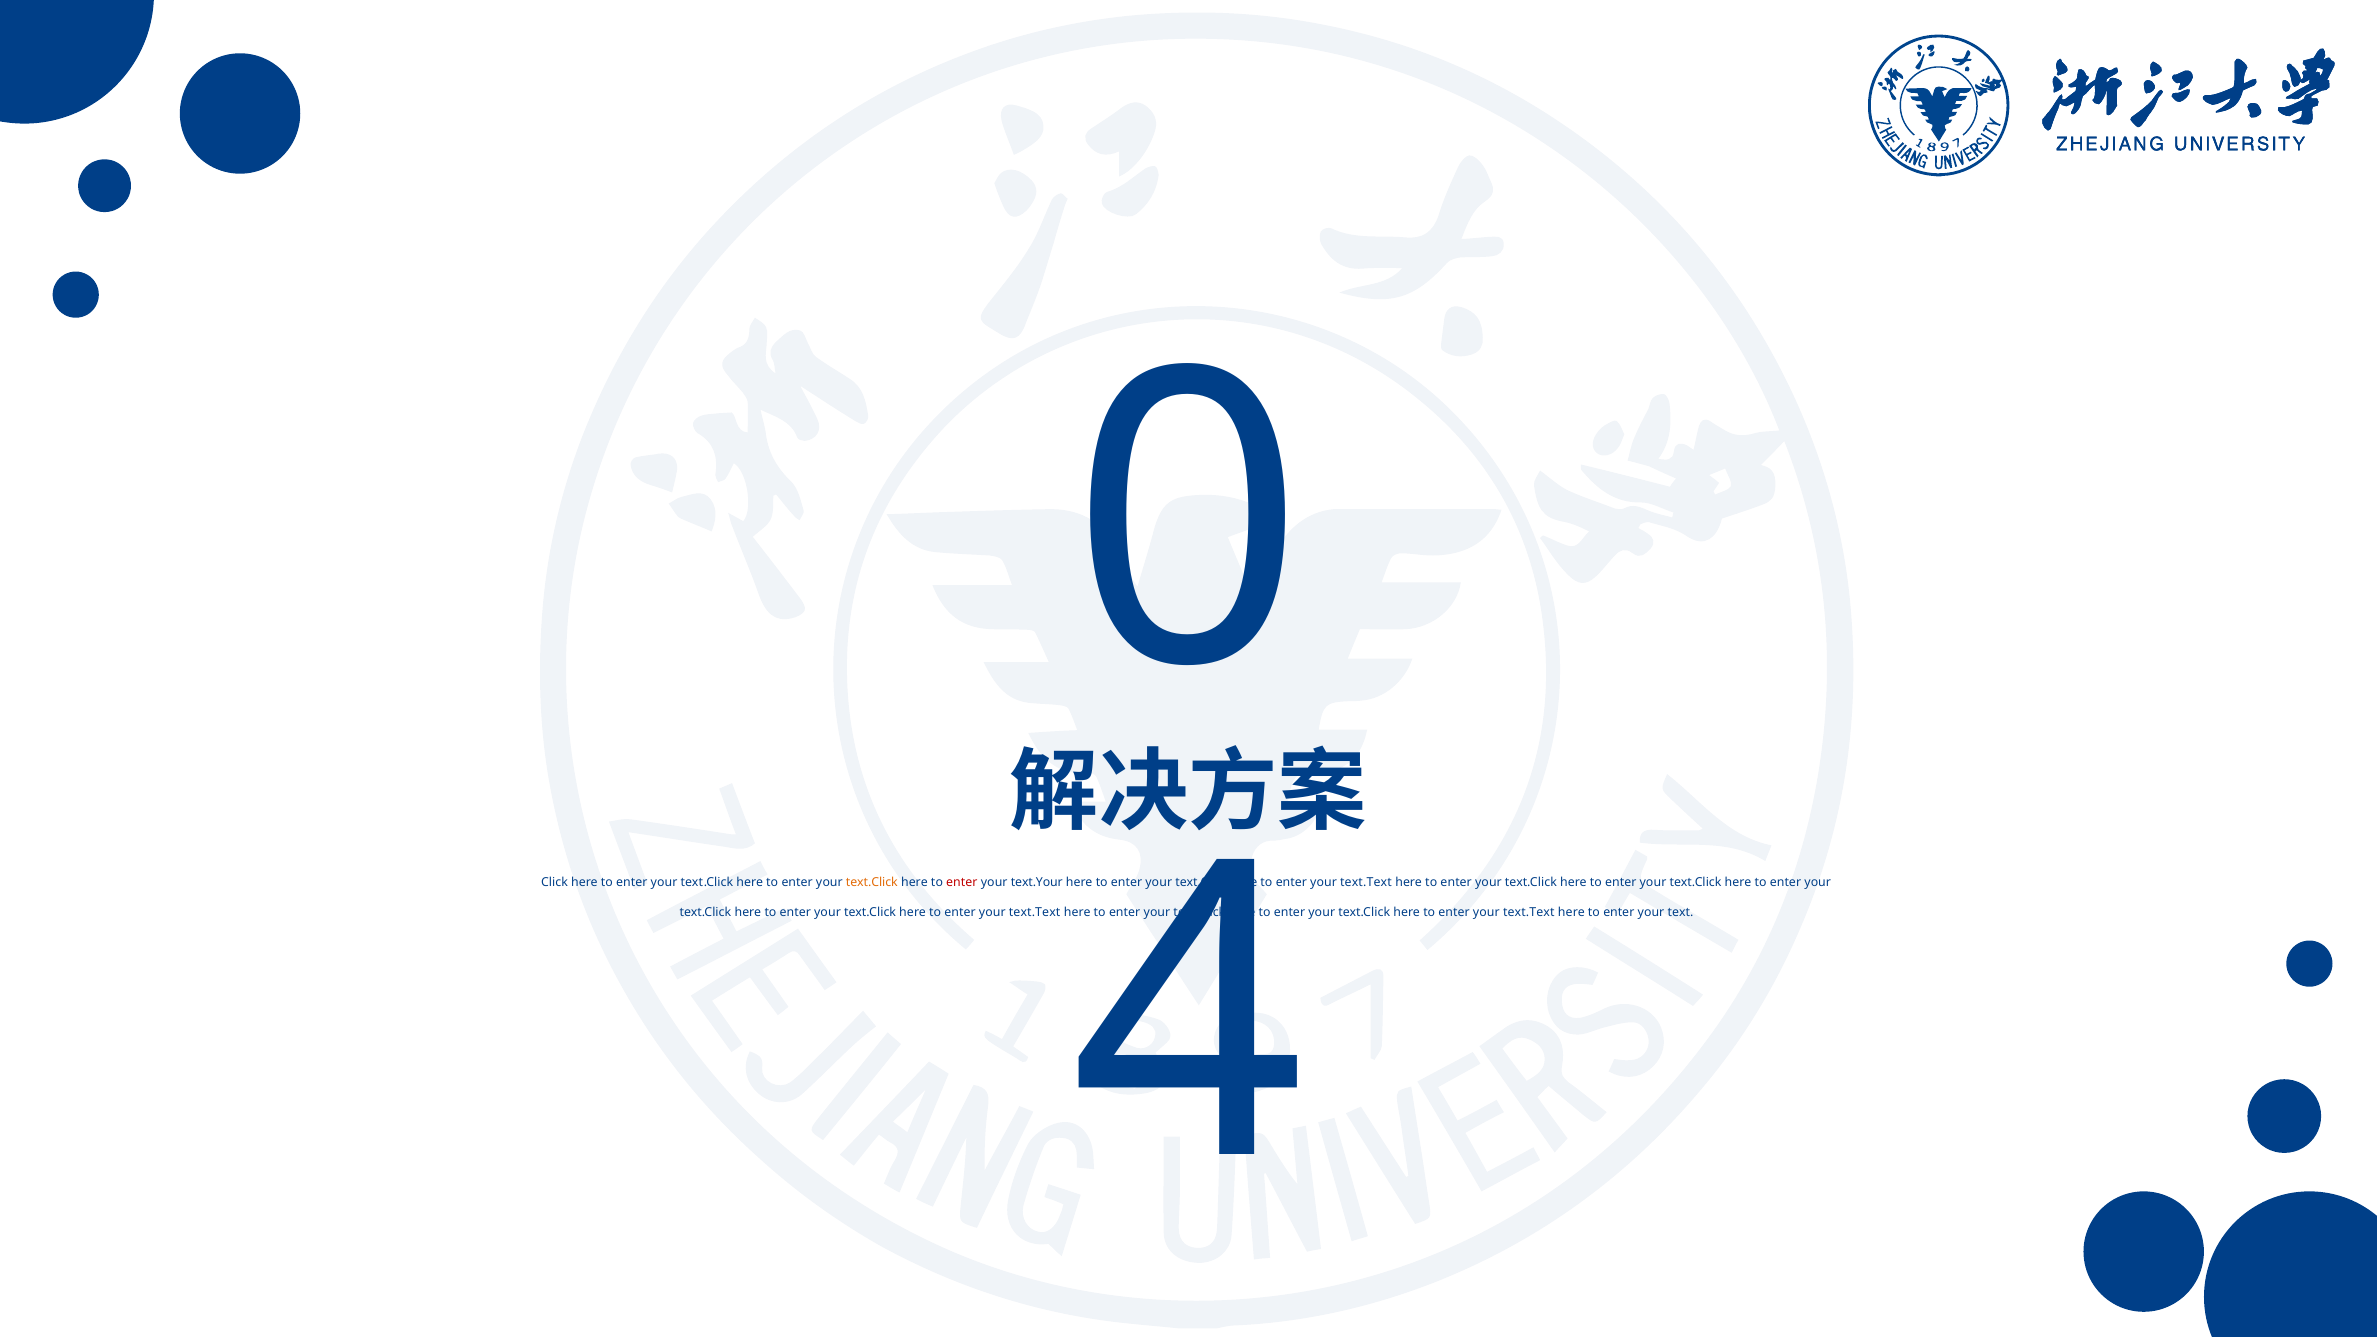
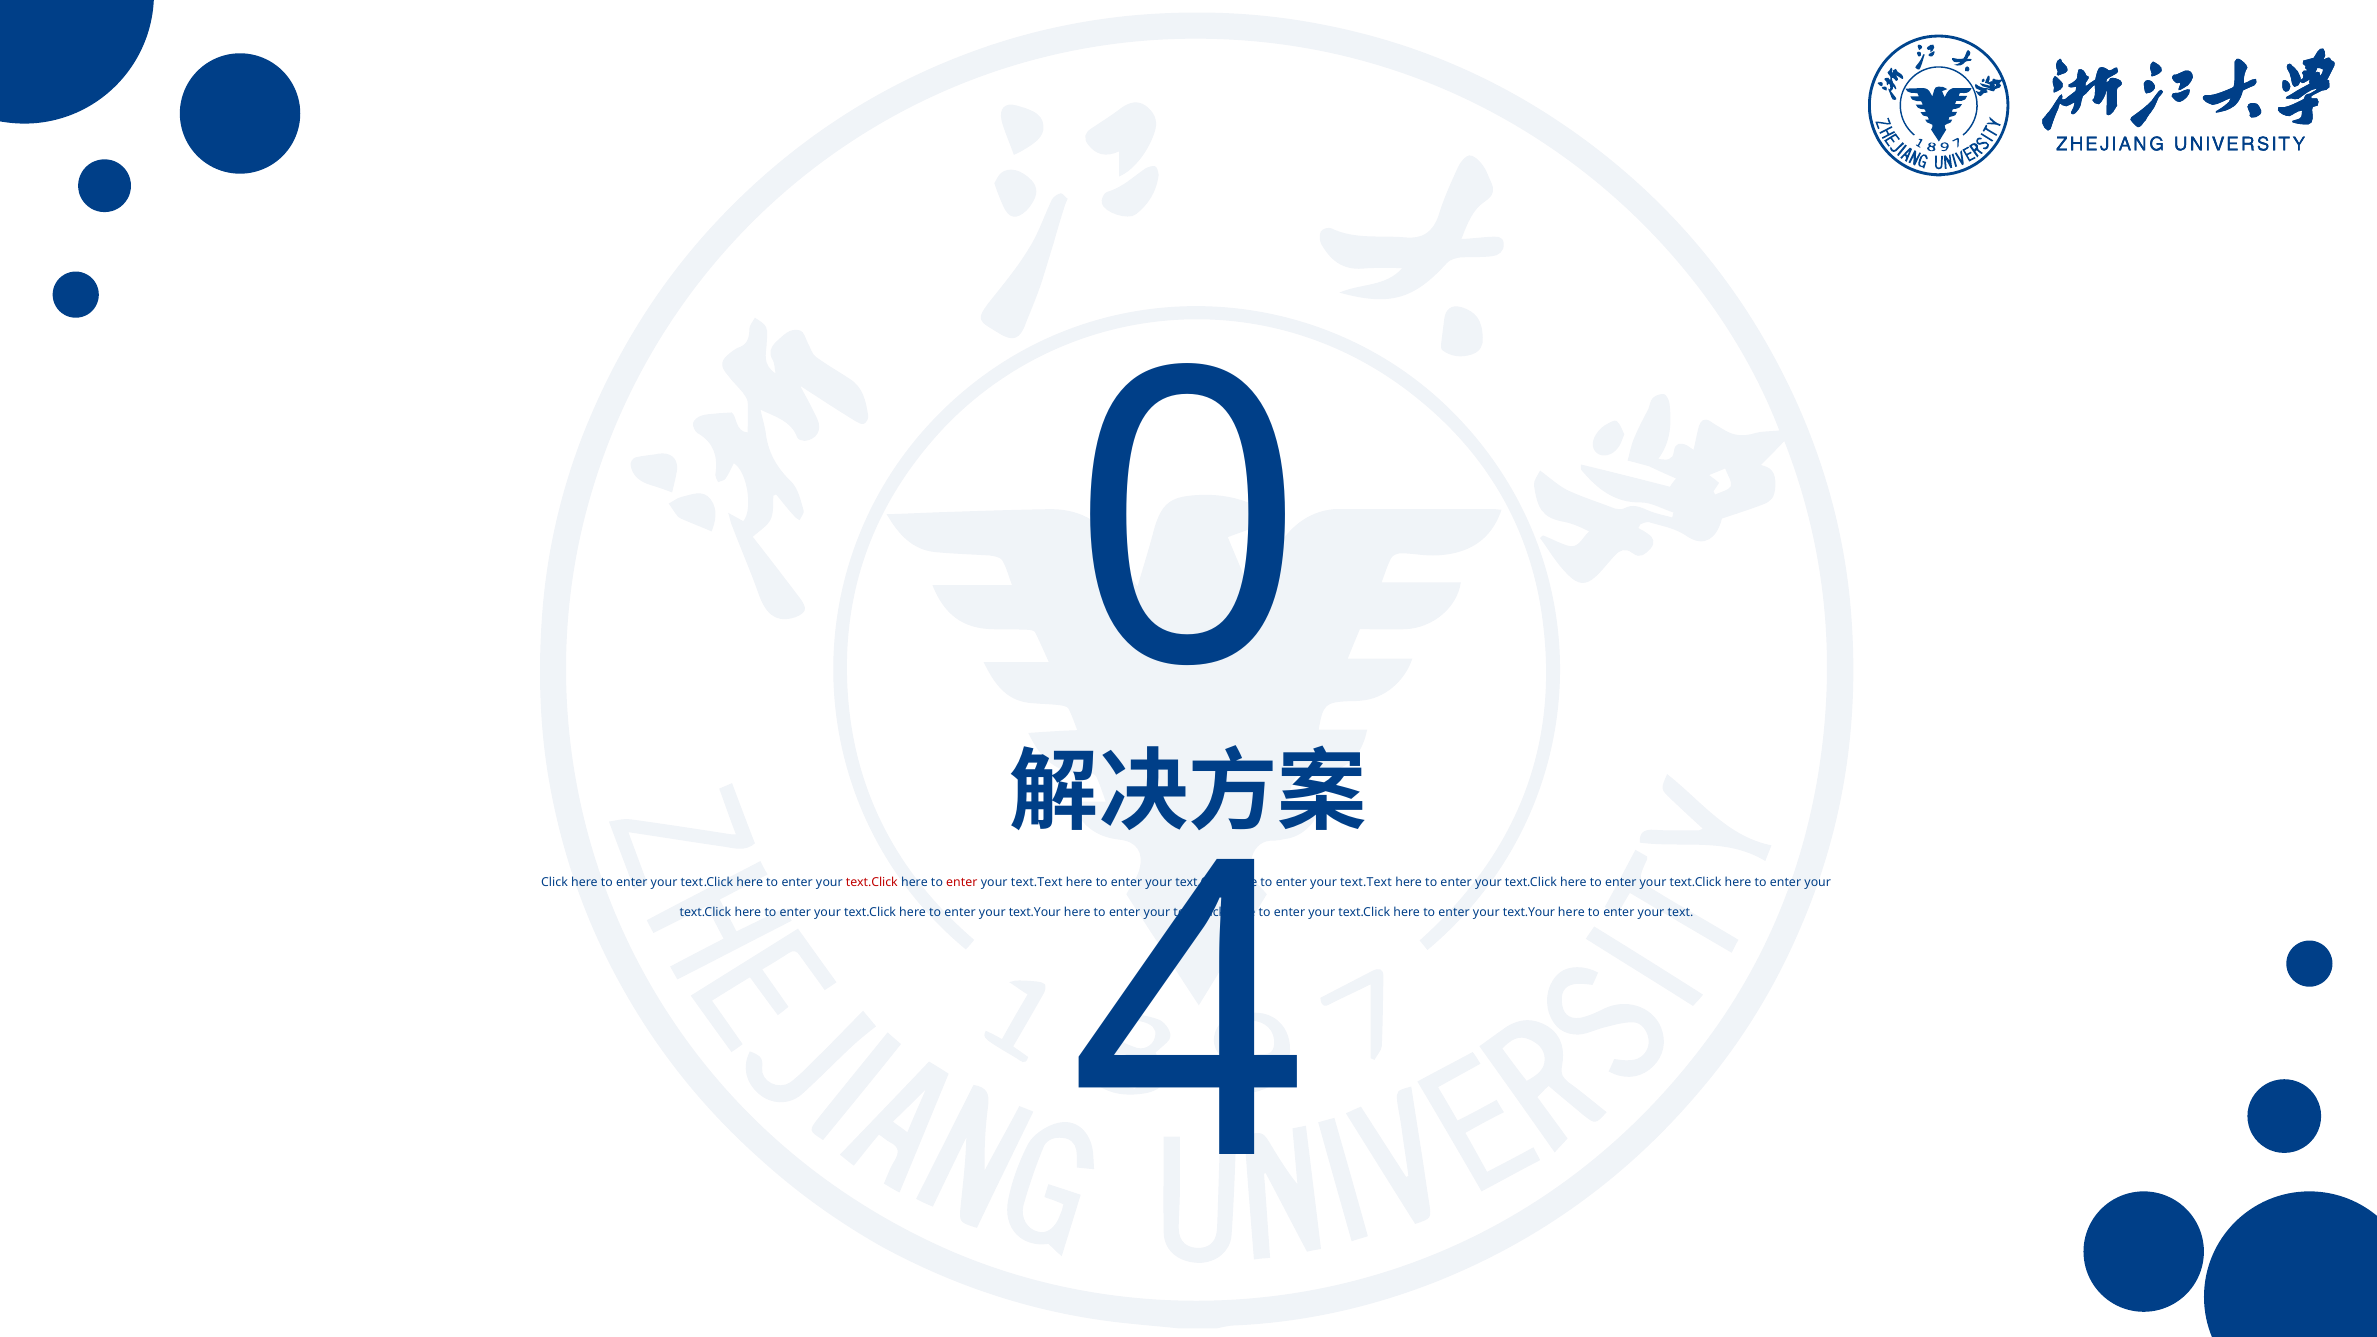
text.Click colour: orange -> red (872, 883)
text.Your: text.Your -> text.Text (1037, 883)
text.Text: text.Text -> text.Your (1035, 912)
text.Text: text.Text -> text.Your (1529, 912)
